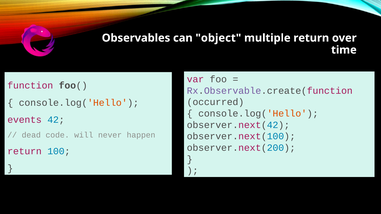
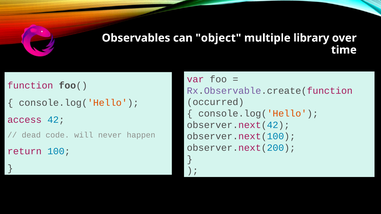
multiple return: return -> library (311, 38)
events: events -> access (25, 120)
